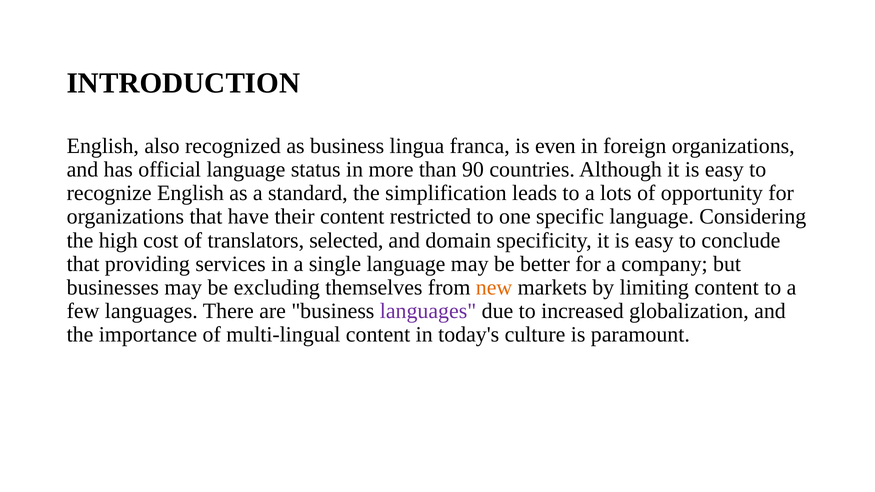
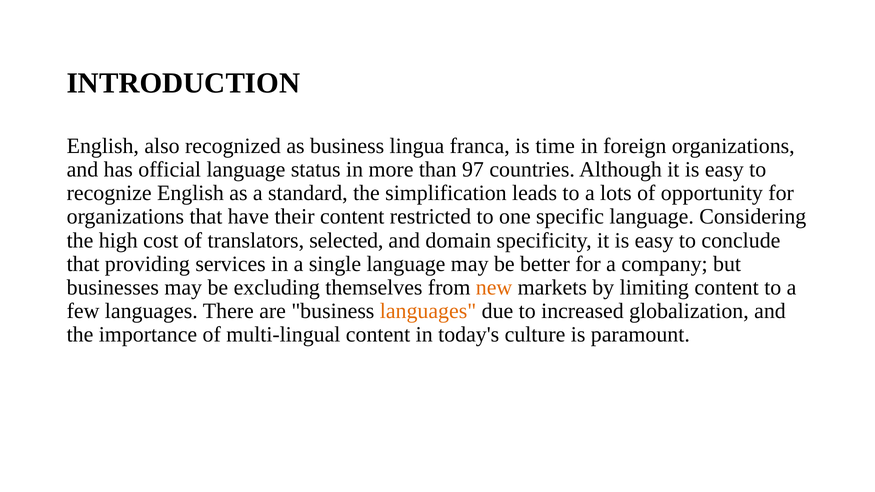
even: even -> time (555, 146)
90: 90 -> 97 (473, 170)
languages colour: purple -> orange (428, 311)
